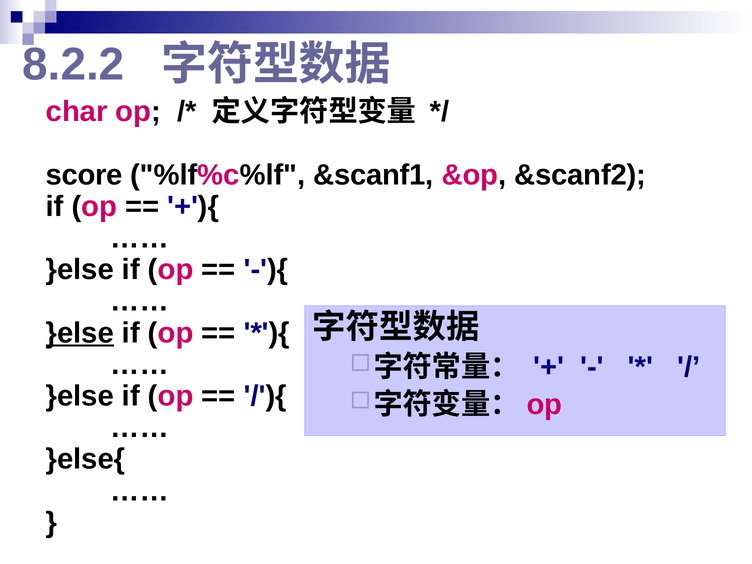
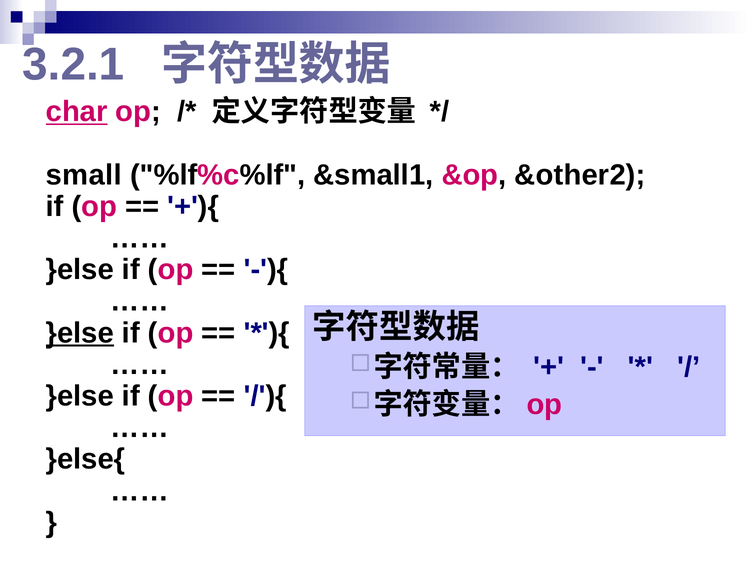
8.2.2: 8.2.2 -> 3.2.1 (73, 65)
char underline: none -> present (77, 112)
score: score -> small (84, 175)
&scanf1: &scanf1 -> &small1 (373, 175)
&scanf2: &scanf2 -> &other2 (580, 175)
